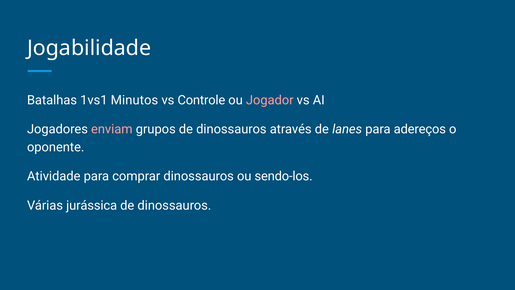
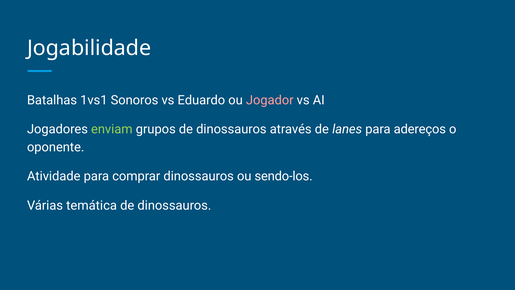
Minutos: Minutos -> Sonoros (135, 100)
Controle: Controle -> Eduardo (201, 100)
enviam colour: pink -> light green (112, 129)
jurássica: jurássica -> temática (92, 205)
